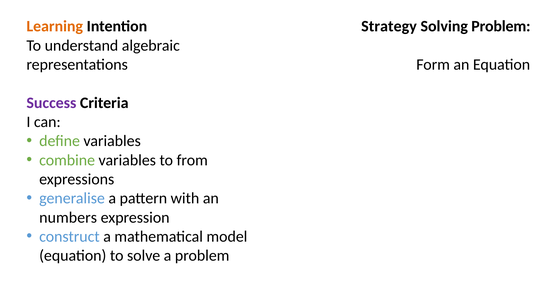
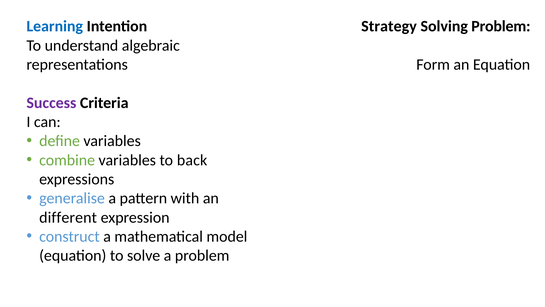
Learning colour: orange -> blue (55, 26)
from: from -> back (192, 160)
numbers: numbers -> different (68, 217)
